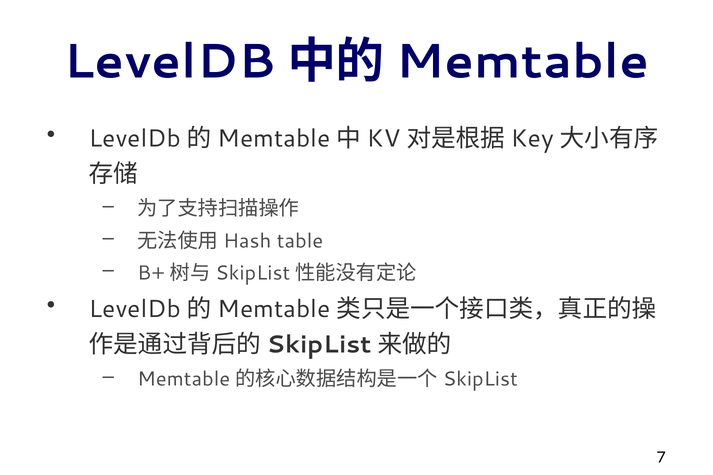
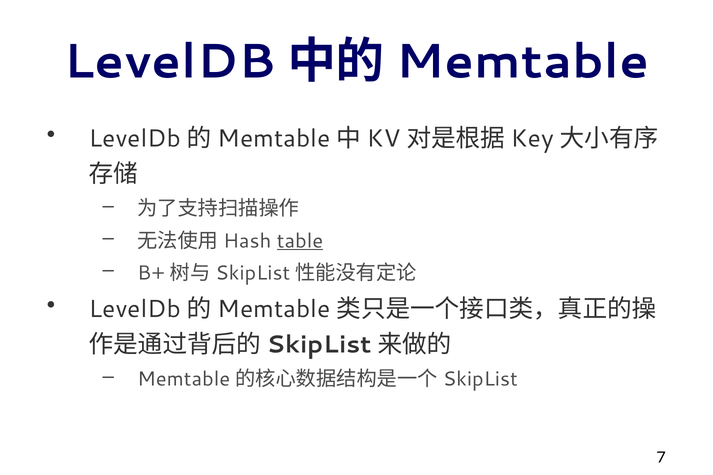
table underline: none -> present (300, 241)
